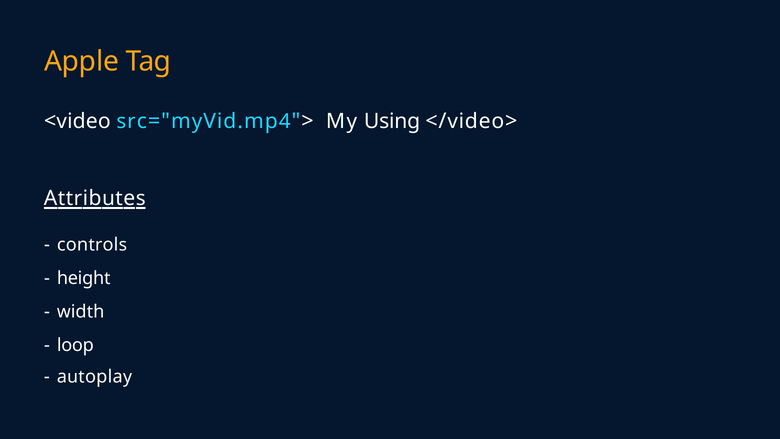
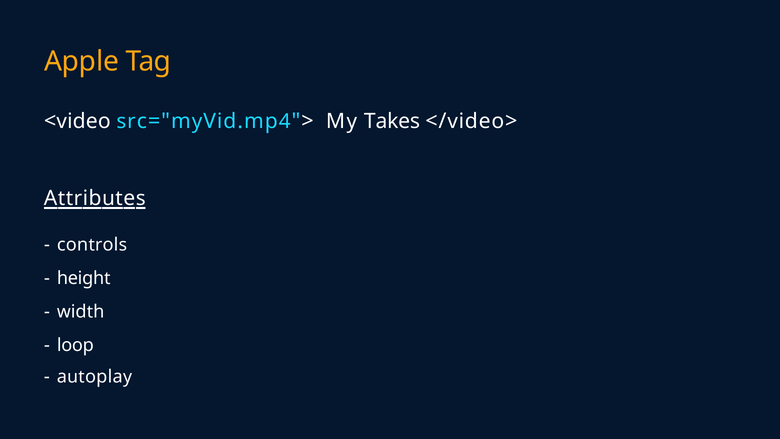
Using: Using -> Takes (392, 121)
